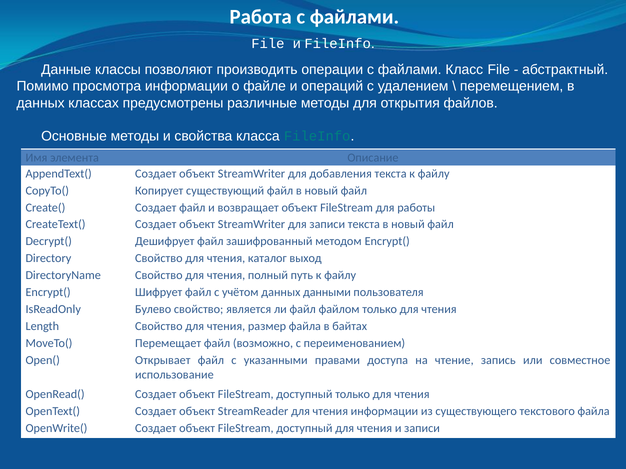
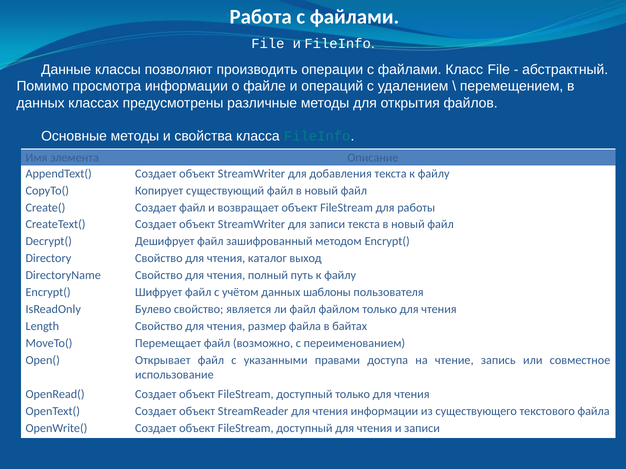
данными: данными -> шаблоны (327, 293)
